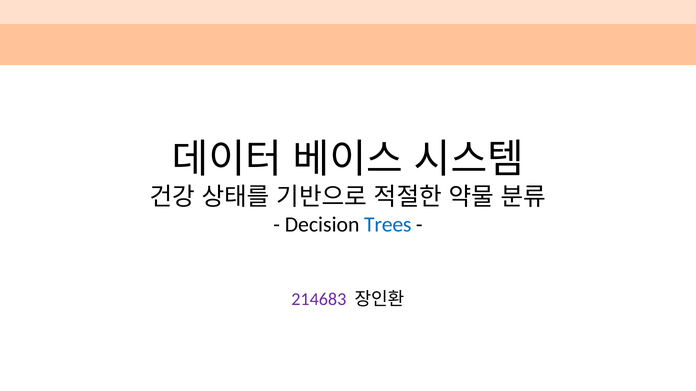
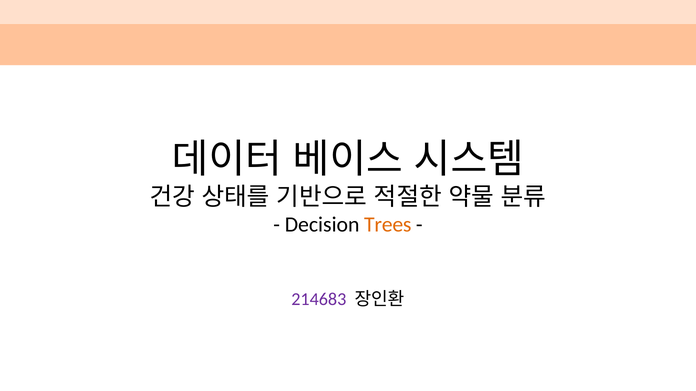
Trees colour: blue -> orange (388, 225)
